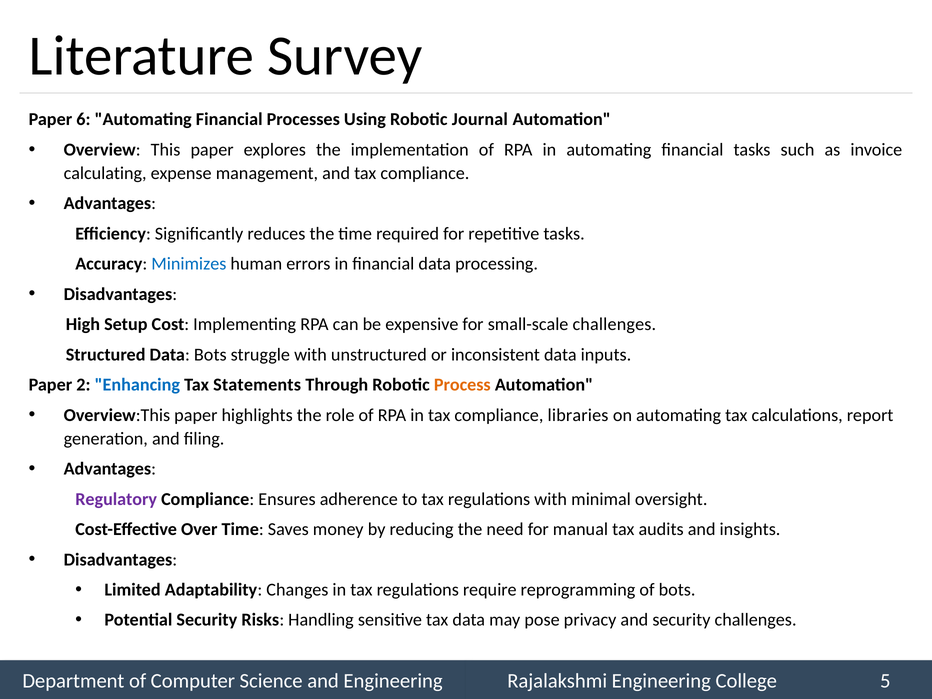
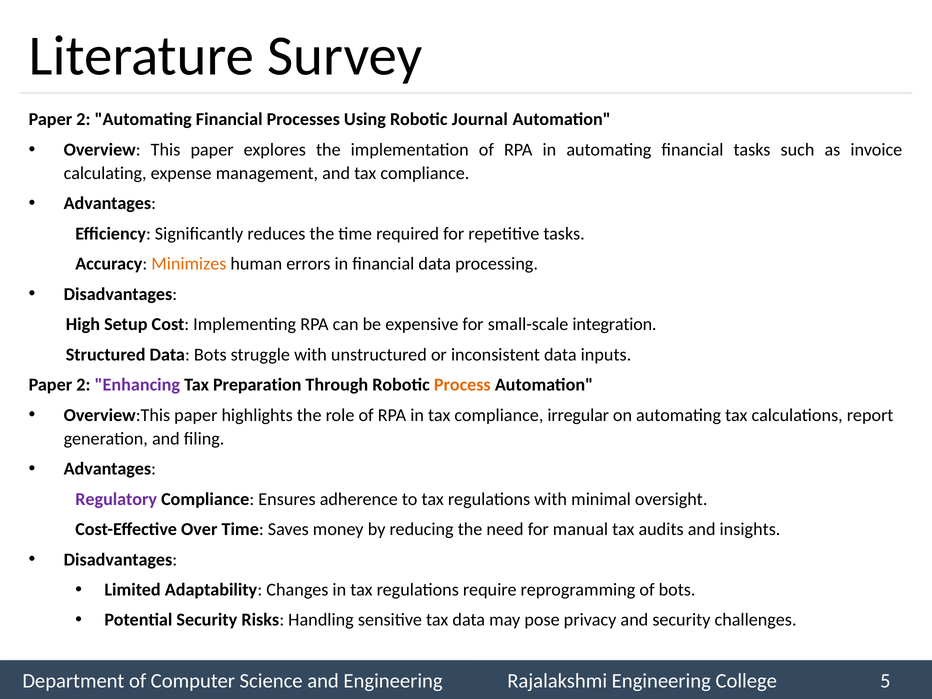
6: 6 -> 2 (83, 120)
Minimizes colour: blue -> orange (189, 264)
small-scale challenges: challenges -> integration (615, 324)
Enhancing colour: blue -> purple (137, 385)
Statements: Statements -> Preparation (257, 385)
libraries: libraries -> irregular (578, 415)
